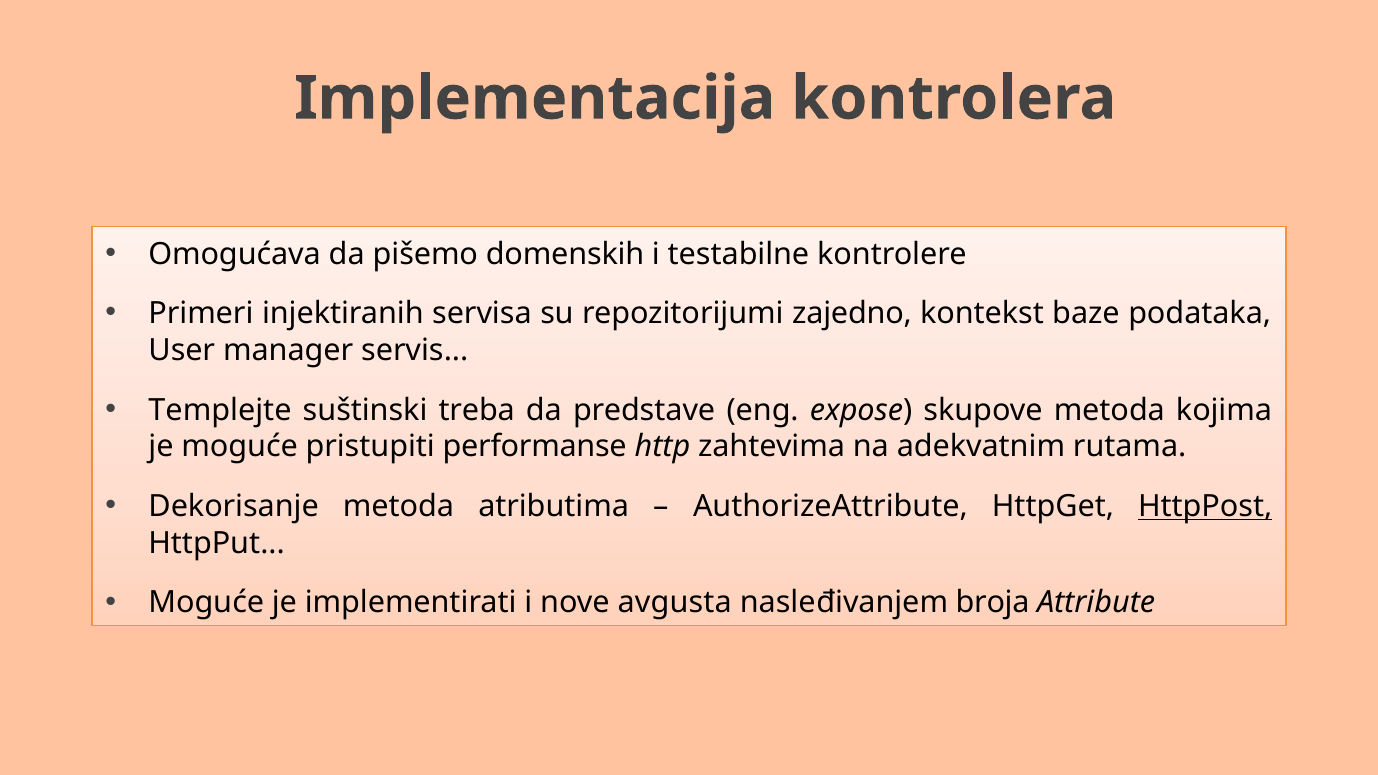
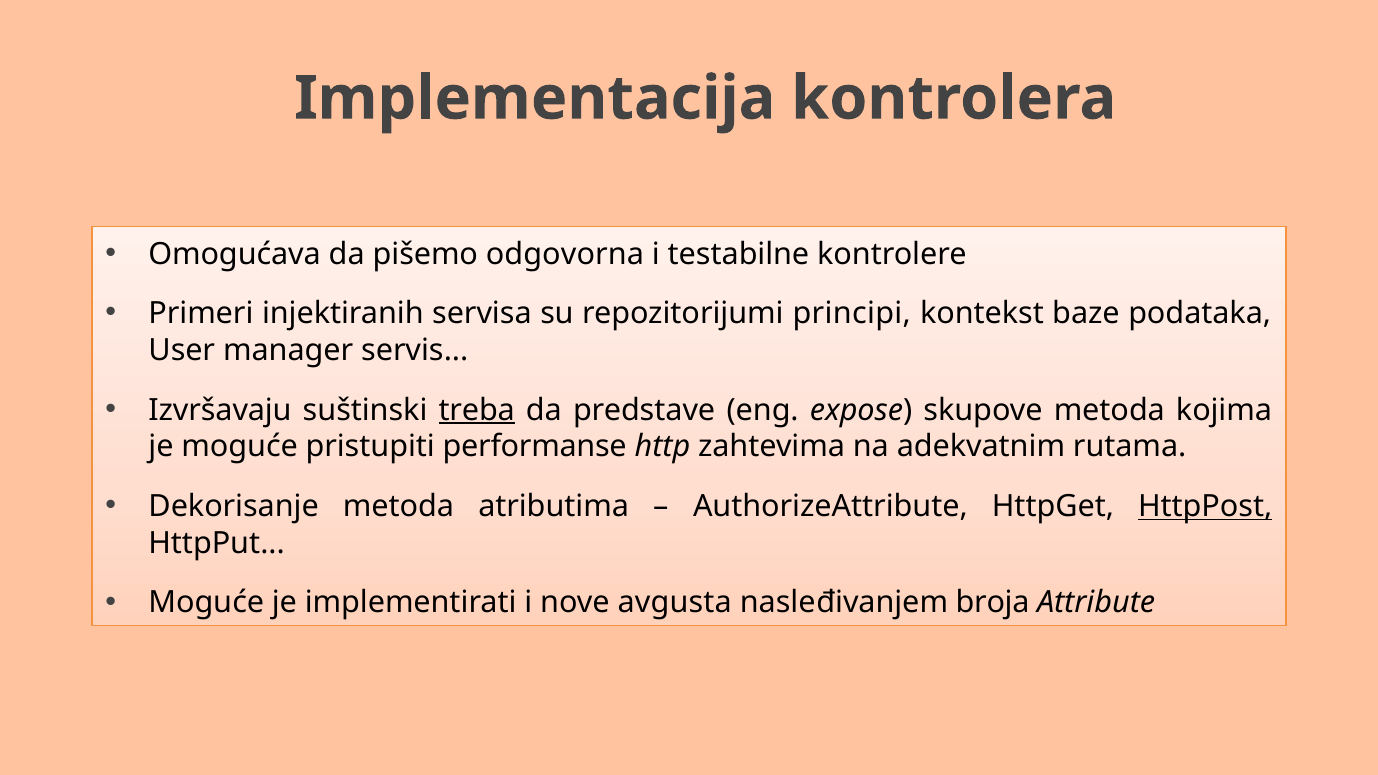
domenskih: domenskih -> odgovorna (565, 254)
zajedno: zajedno -> principi (852, 314)
Templejte: Templejte -> Izvršavaju (220, 410)
treba underline: none -> present (477, 410)
